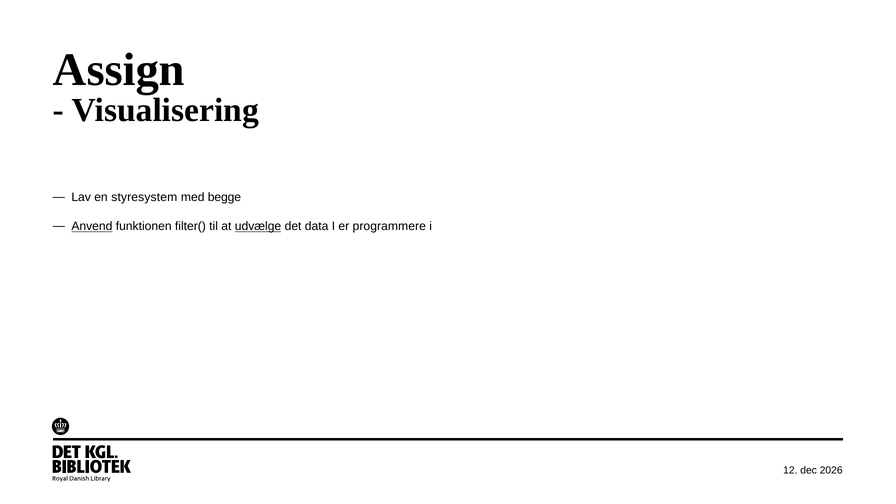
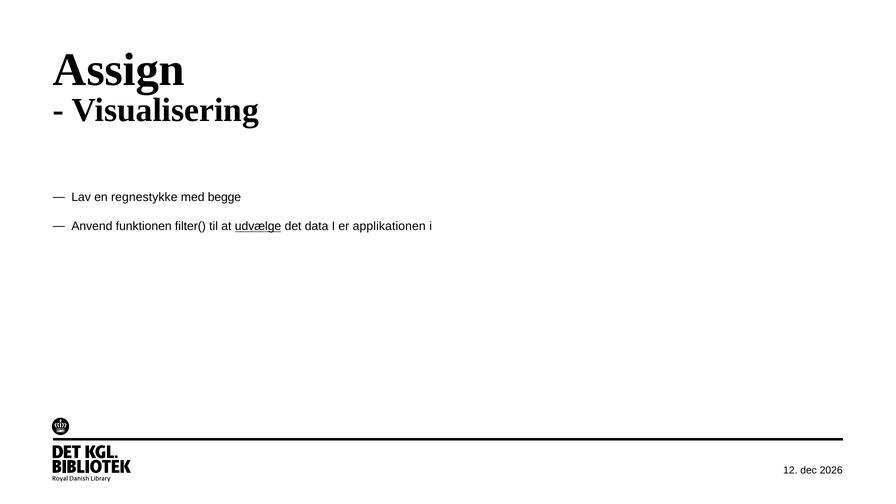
styresystem: styresystem -> regnestykke (144, 197)
Anvend underline: present -> none (92, 226)
programmere: programmere -> applikationen (389, 226)
